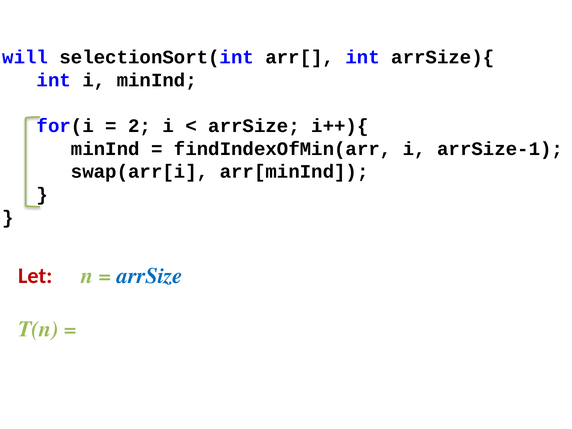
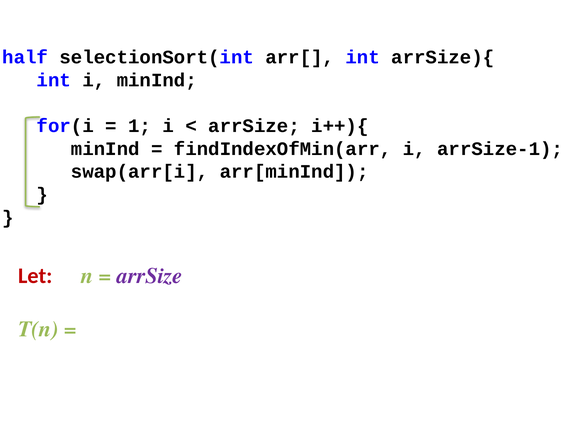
will: will -> half (25, 57)
2: 2 -> 1 (140, 126)
arrSize colour: blue -> purple (150, 276)
